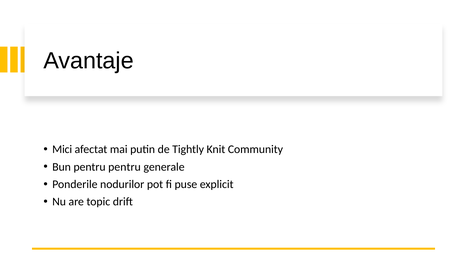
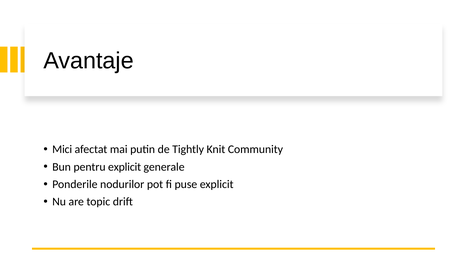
pentru pentru: pentru -> explicit (125, 167)
